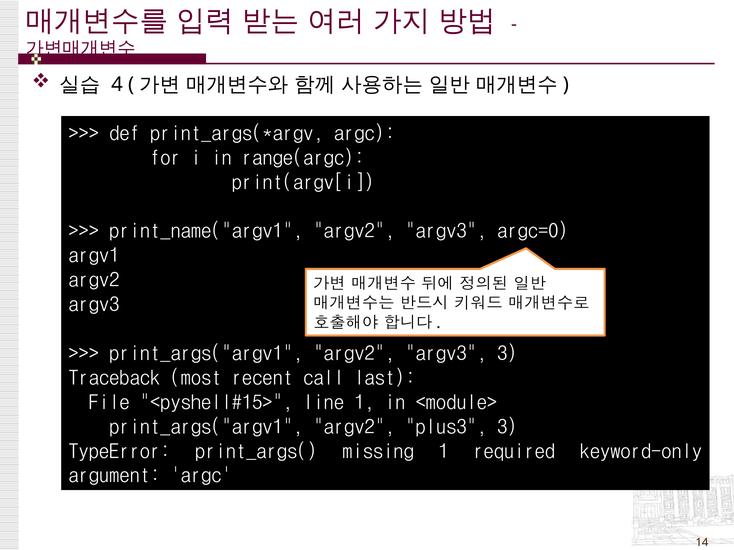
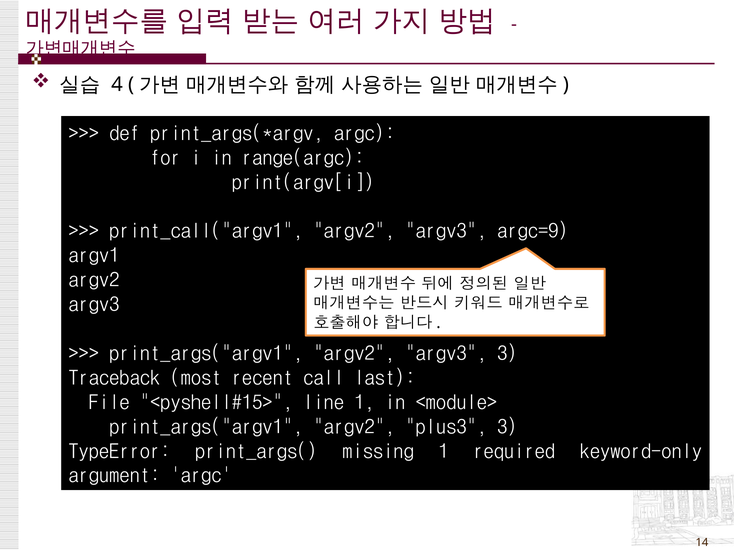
print_name("argv1: print_name("argv1 -> print_call("argv1 (206, 231)
argc=0: argc=0 -> argc=9 (533, 231)
